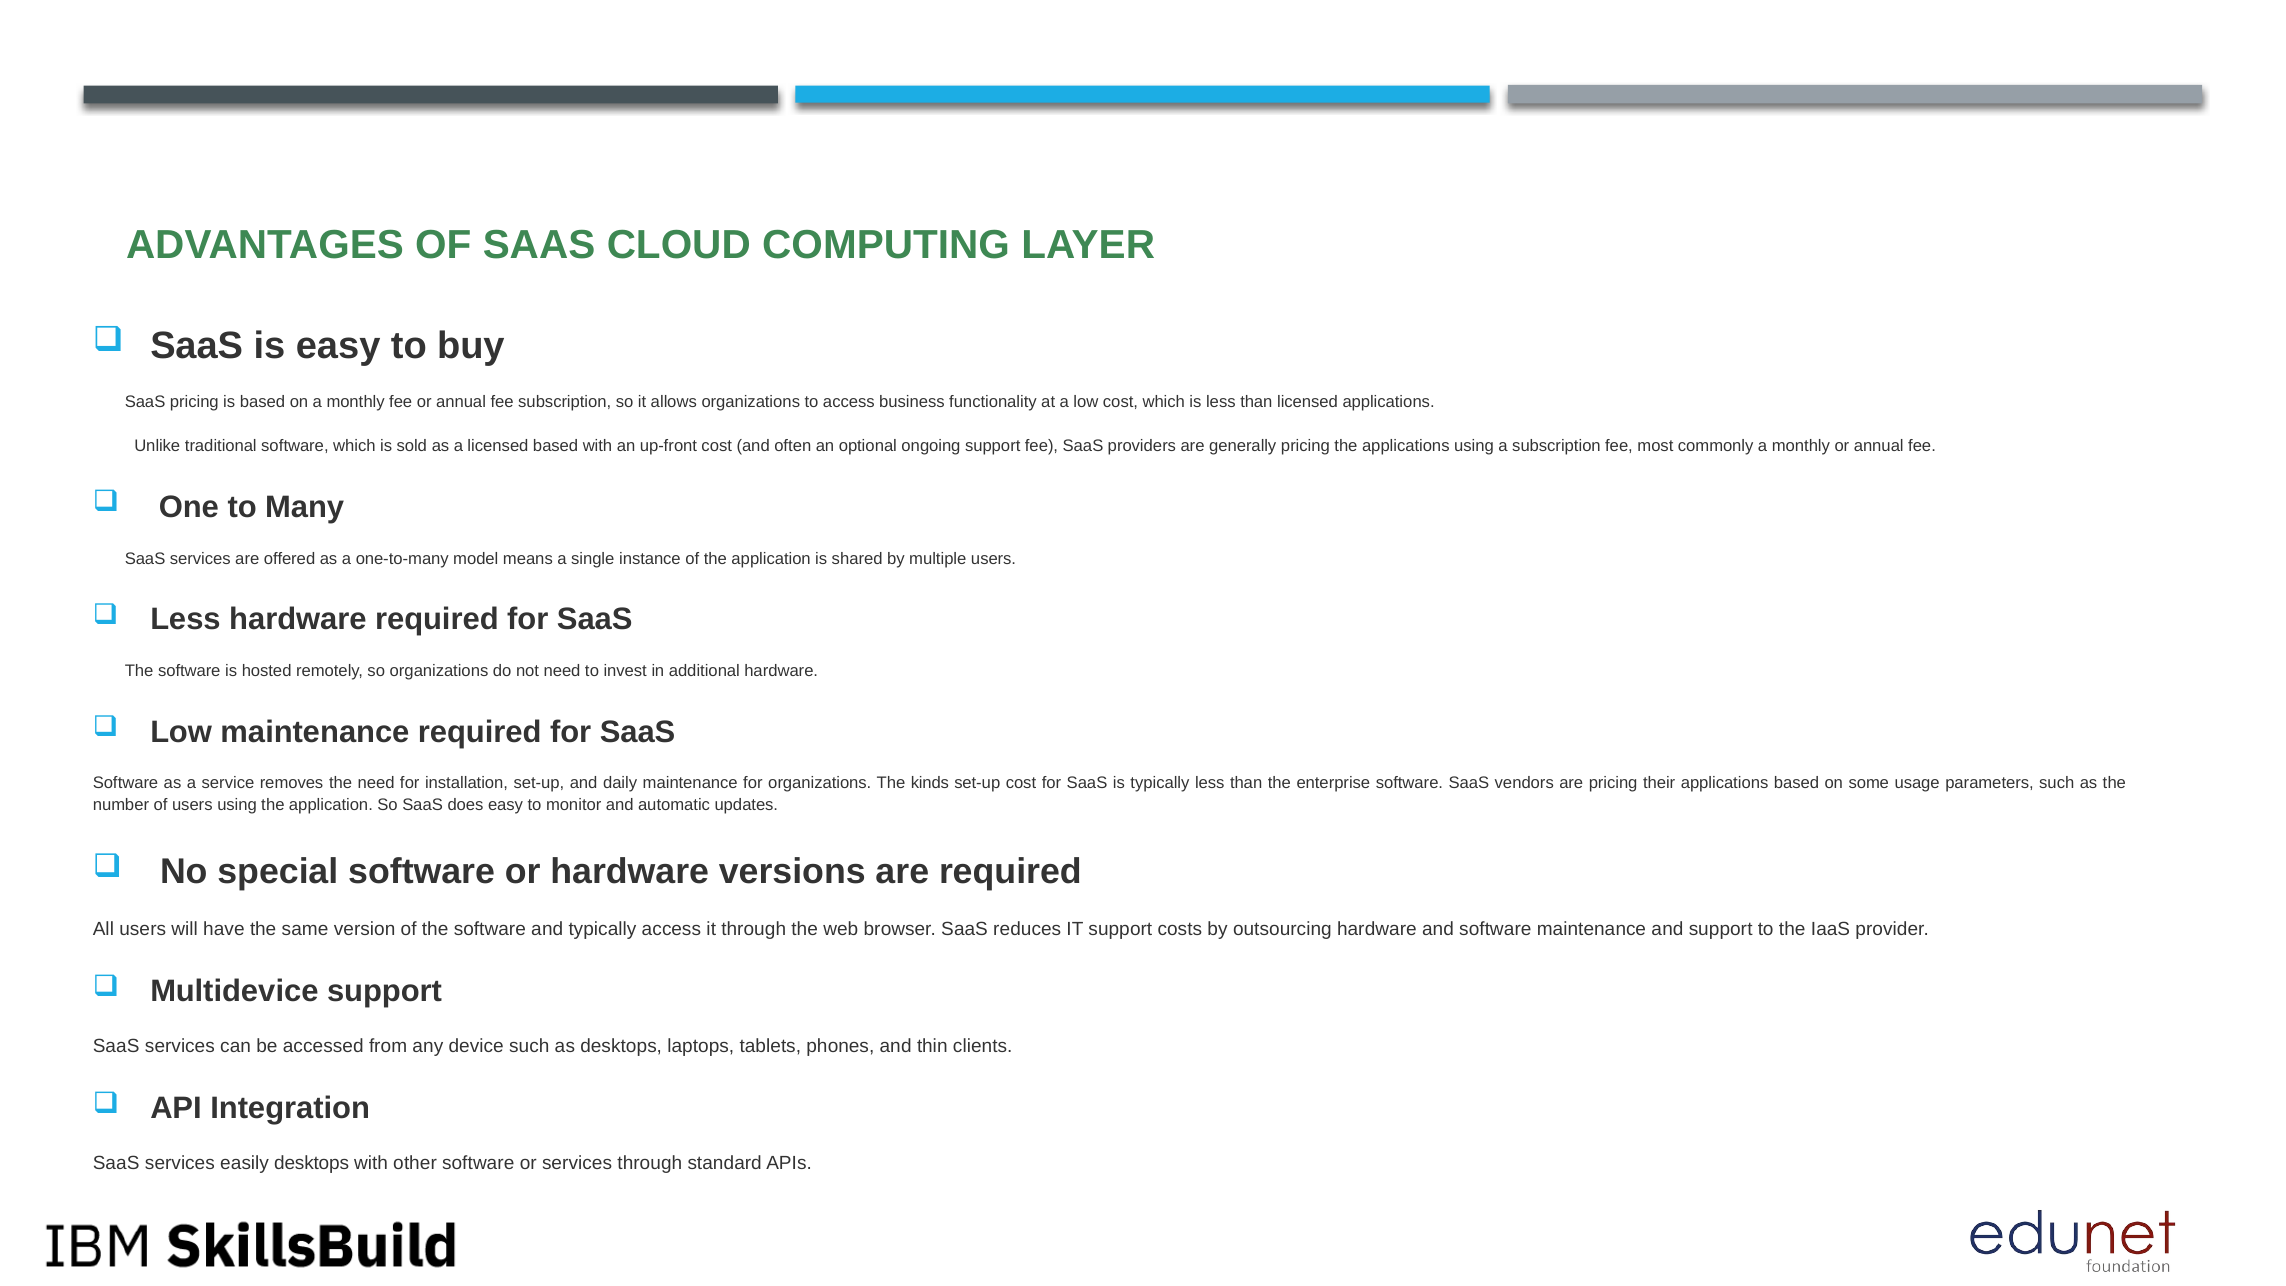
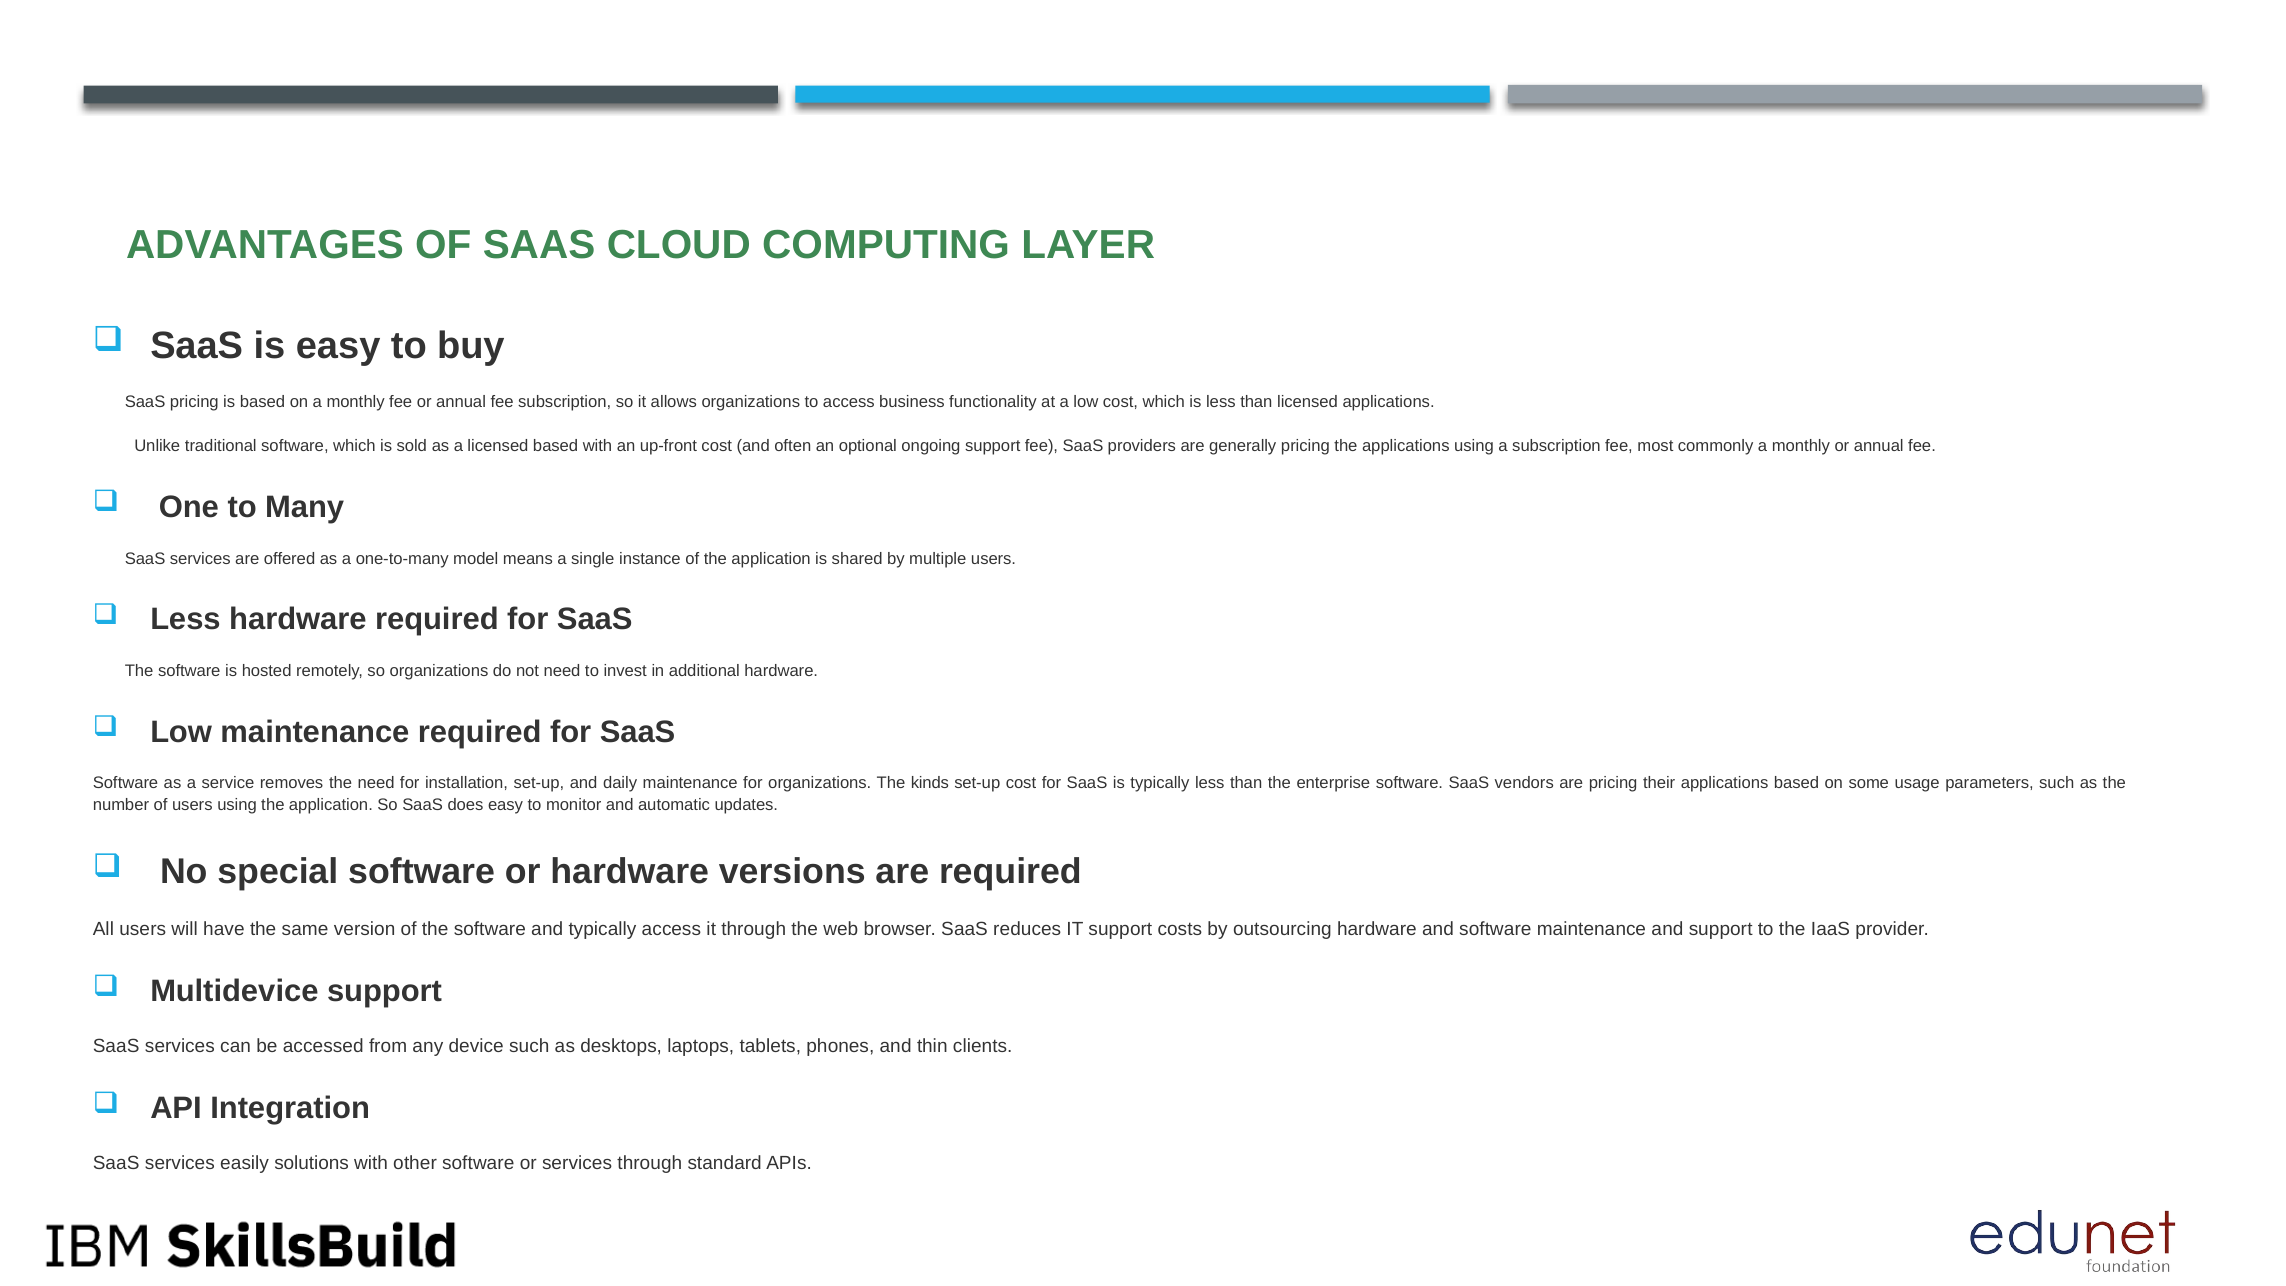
easily desktops: desktops -> solutions (312, 1163)
